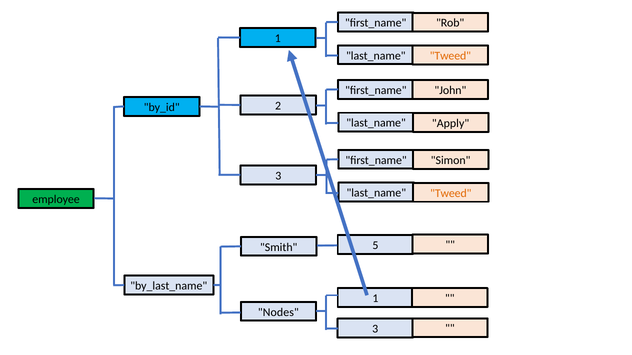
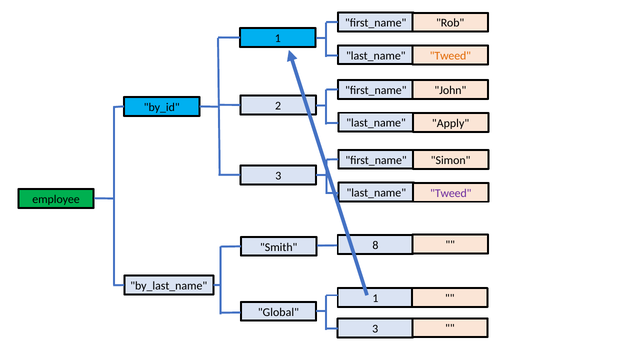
Tweed colour: orange -> purple (451, 193)
5: 5 -> 8 (375, 246)
Nodes: Nodes -> Global (278, 313)
